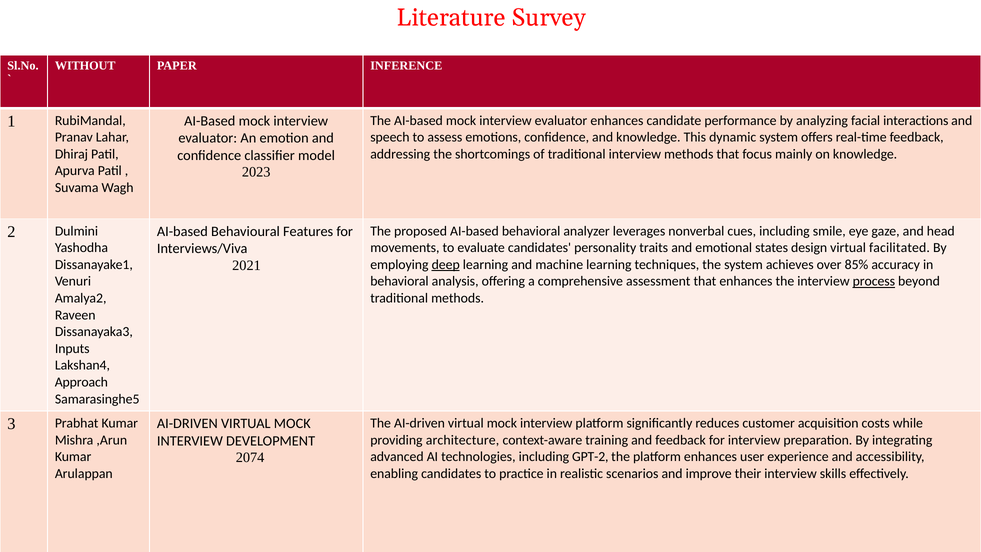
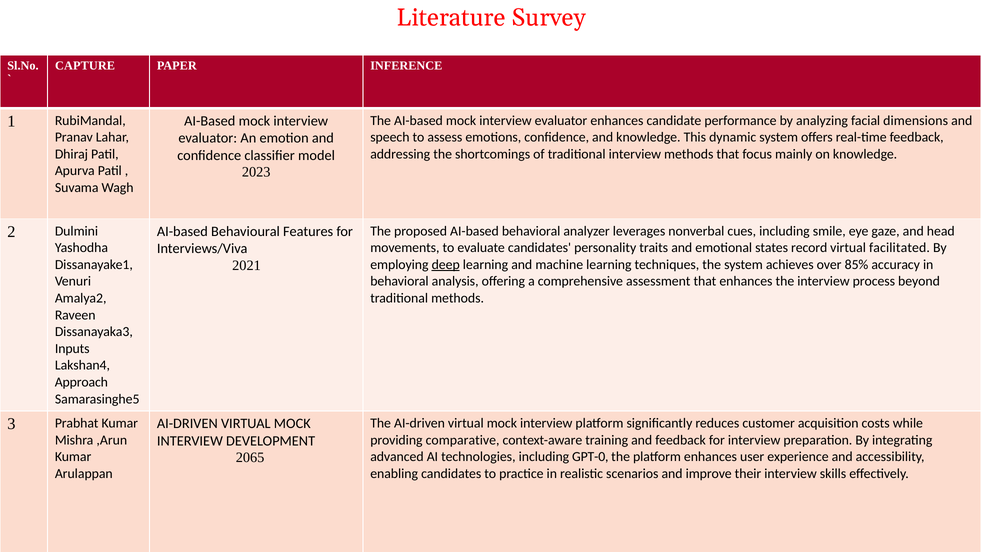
WITHOUT: WITHOUT -> CAPTURE (85, 65)
interactions: interactions -> dimensions (916, 120)
design: design -> record (809, 248)
process underline: present -> none (874, 281)
architecture: architecture -> comparative (463, 440)
2074: 2074 -> 2065 (250, 457)
GPT-2: GPT-2 -> GPT-0 (590, 457)
